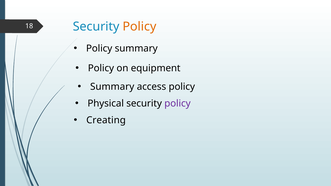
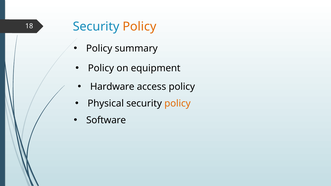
Summary: Summary -> Hardware (112, 87)
policy colour: purple -> orange (177, 104)
Creating: Creating -> Software (106, 120)
